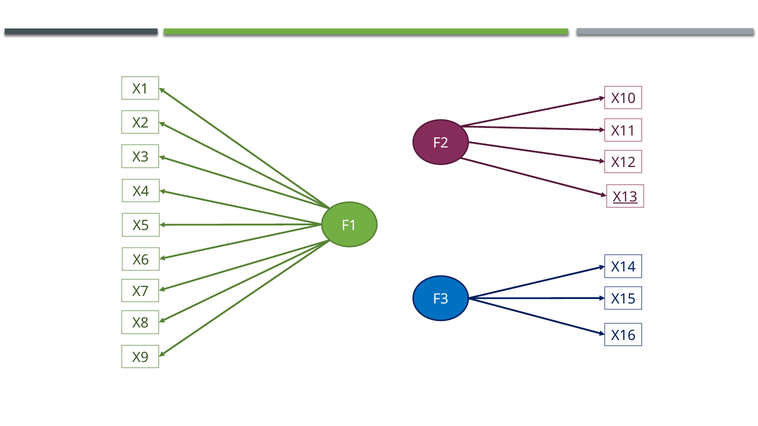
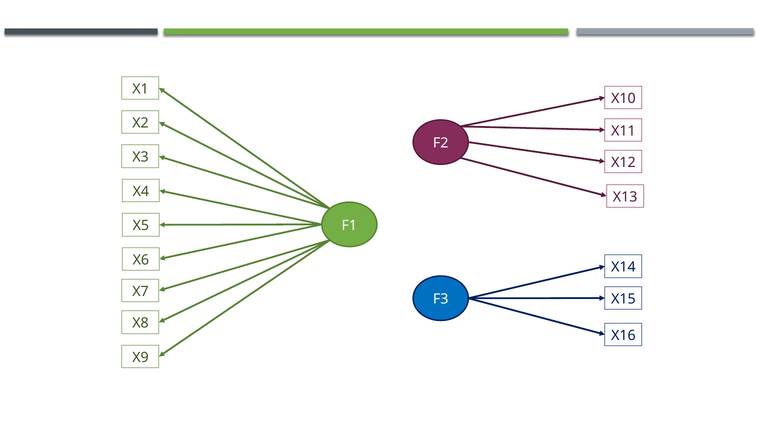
X13 underline: present -> none (625, 197)
